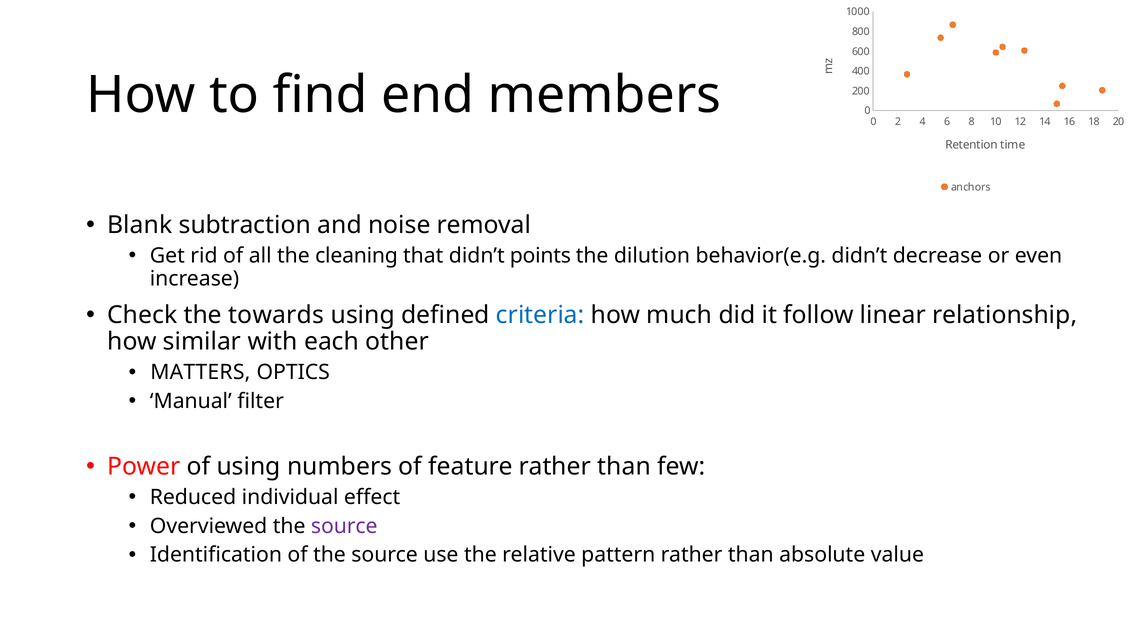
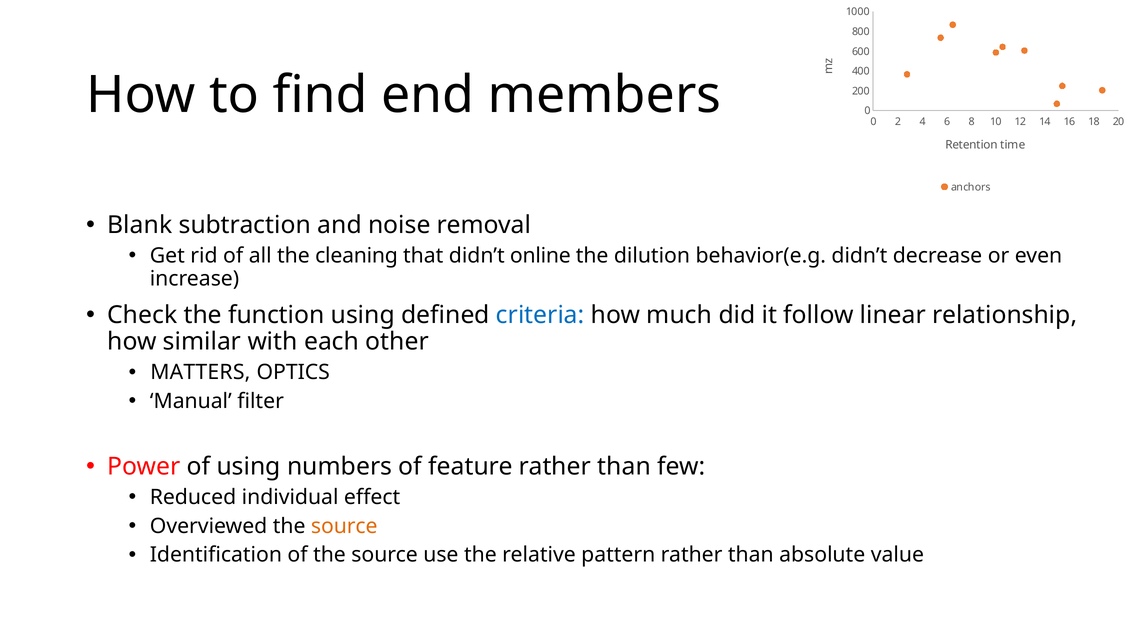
points: points -> online (540, 256)
towards: towards -> function (276, 315)
source colour: purple -> orange (344, 526)
